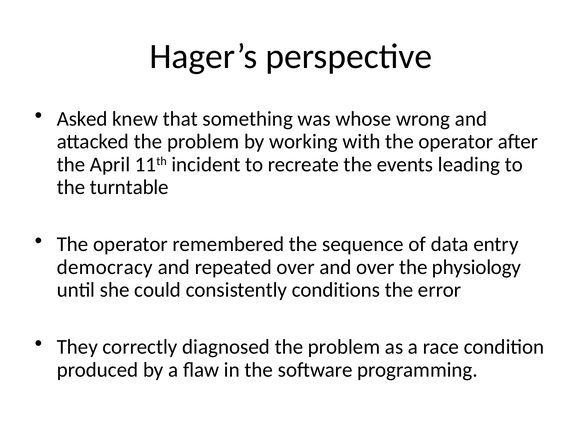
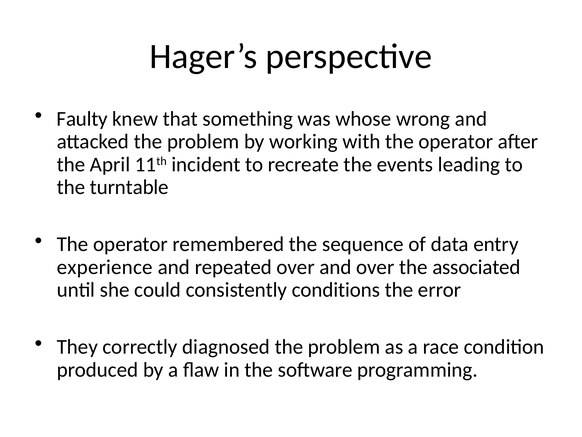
Asked: Asked -> Faulty (82, 119)
democracy: democracy -> experience (105, 267)
physiology: physiology -> associated (476, 267)
